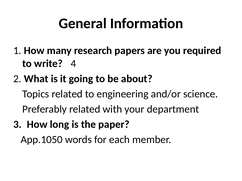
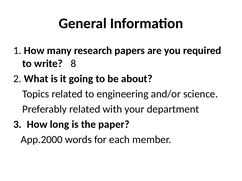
4: 4 -> 8 (74, 64)
App.1050: App.1050 -> App.2000 (42, 140)
